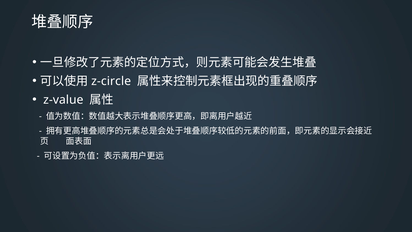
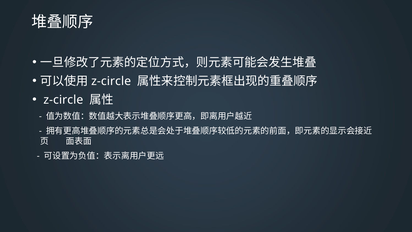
z-value: z-value -> z-circle (63, 100)
